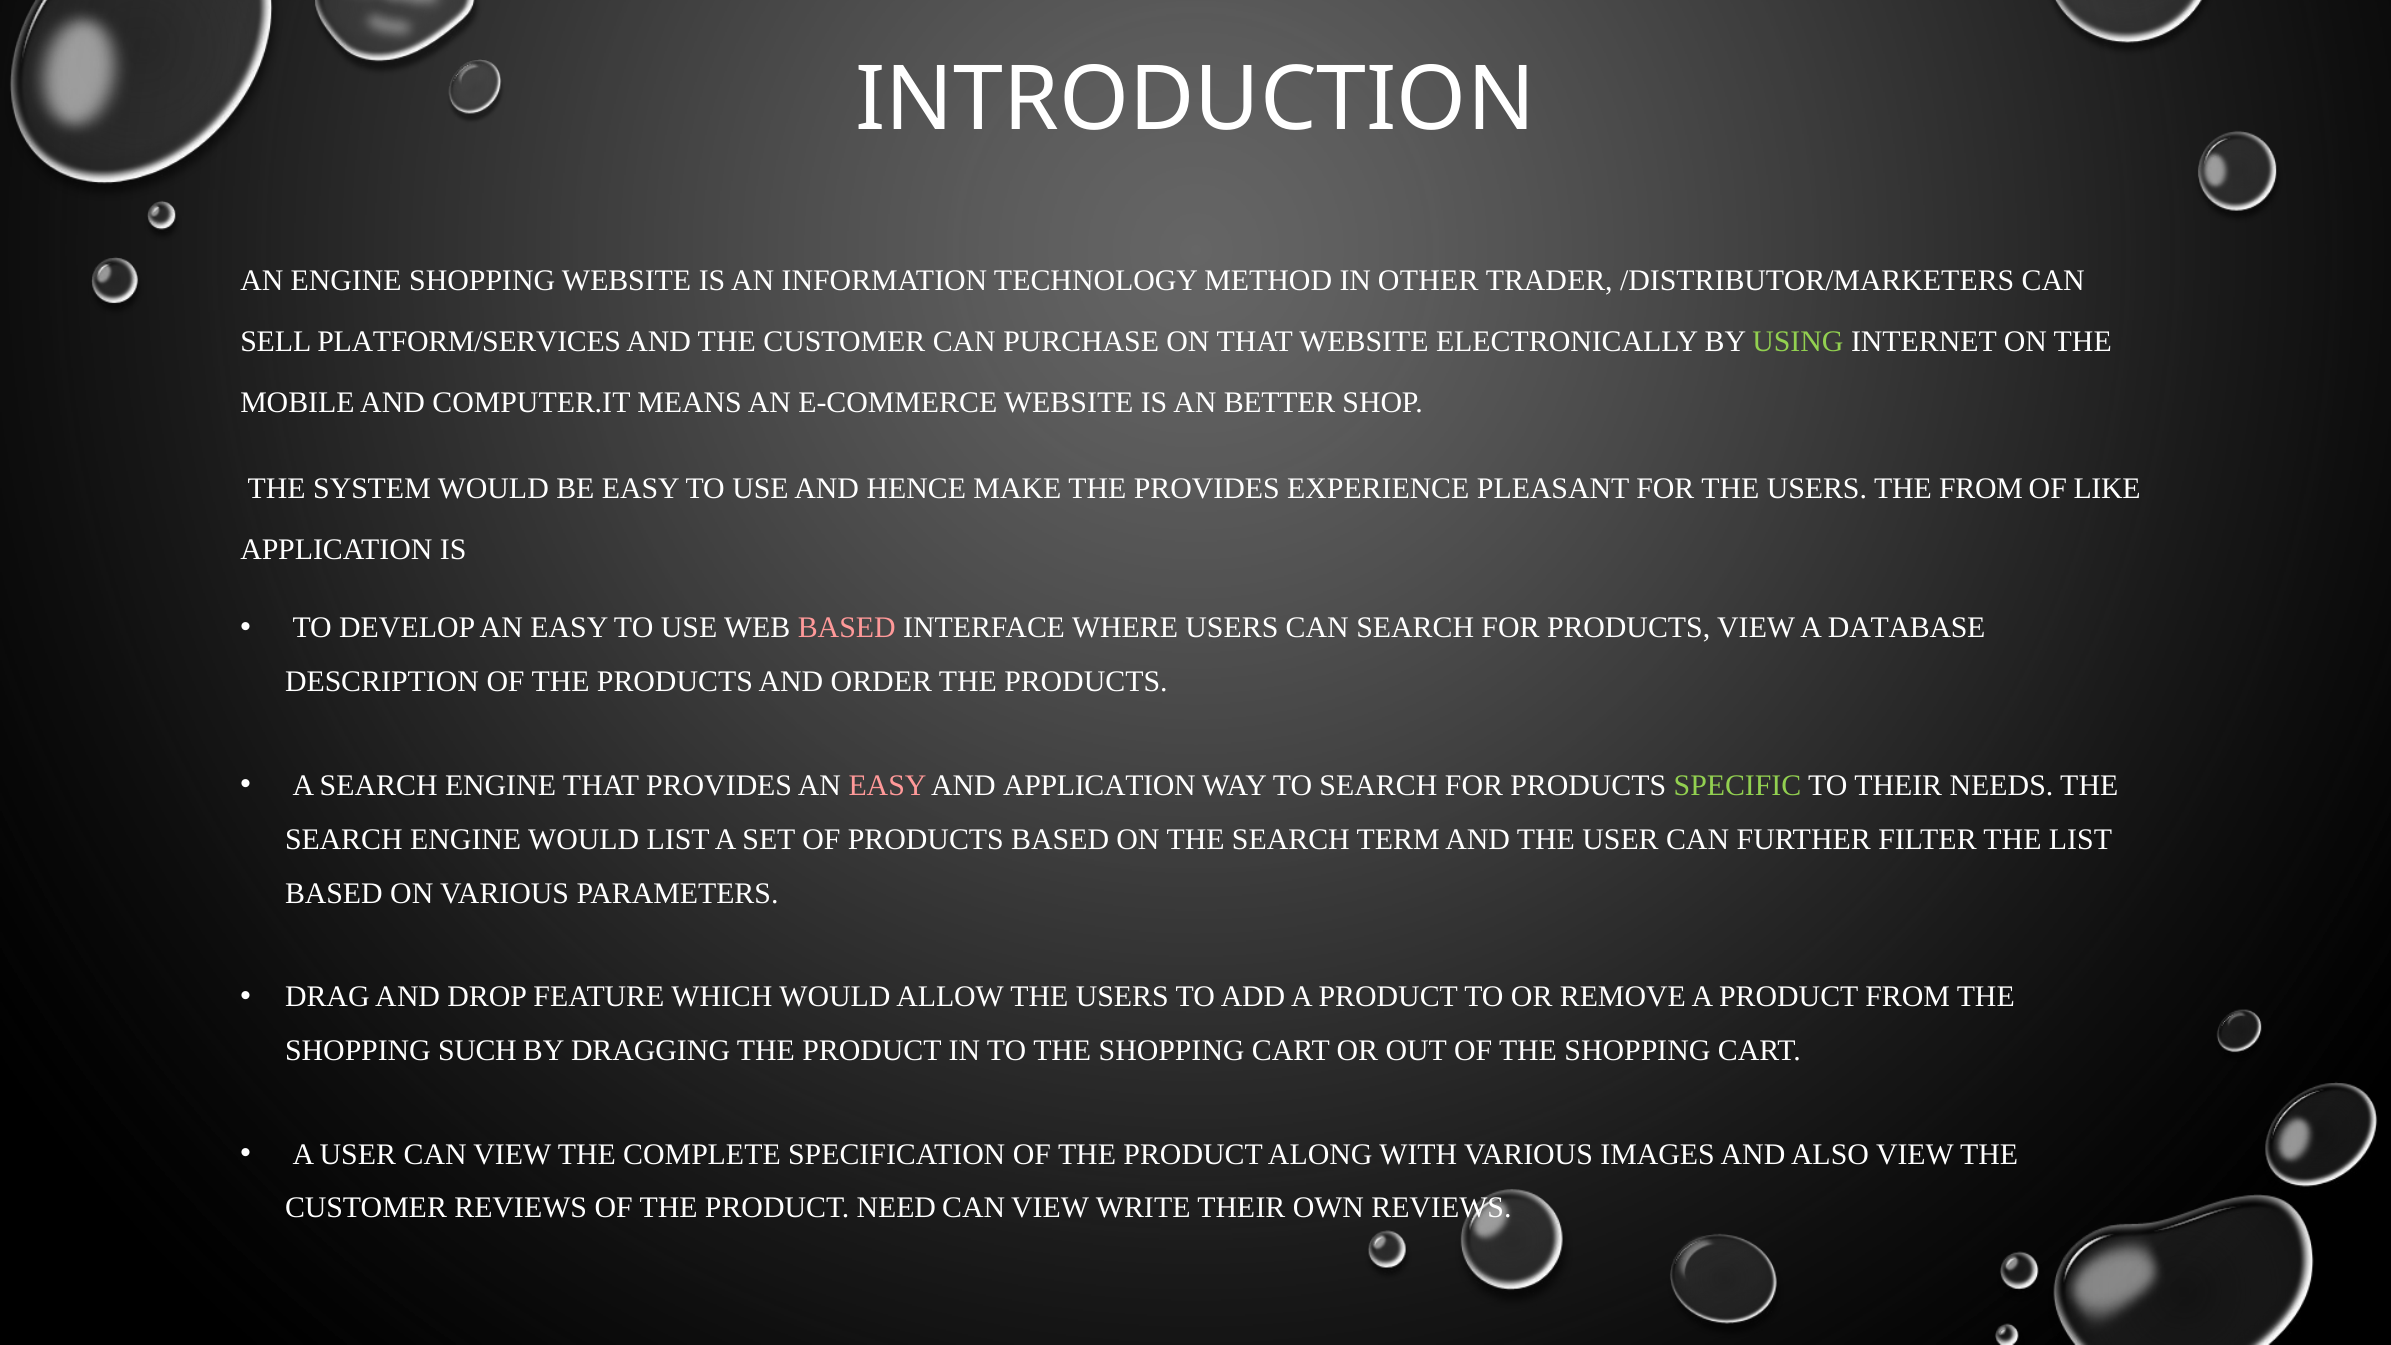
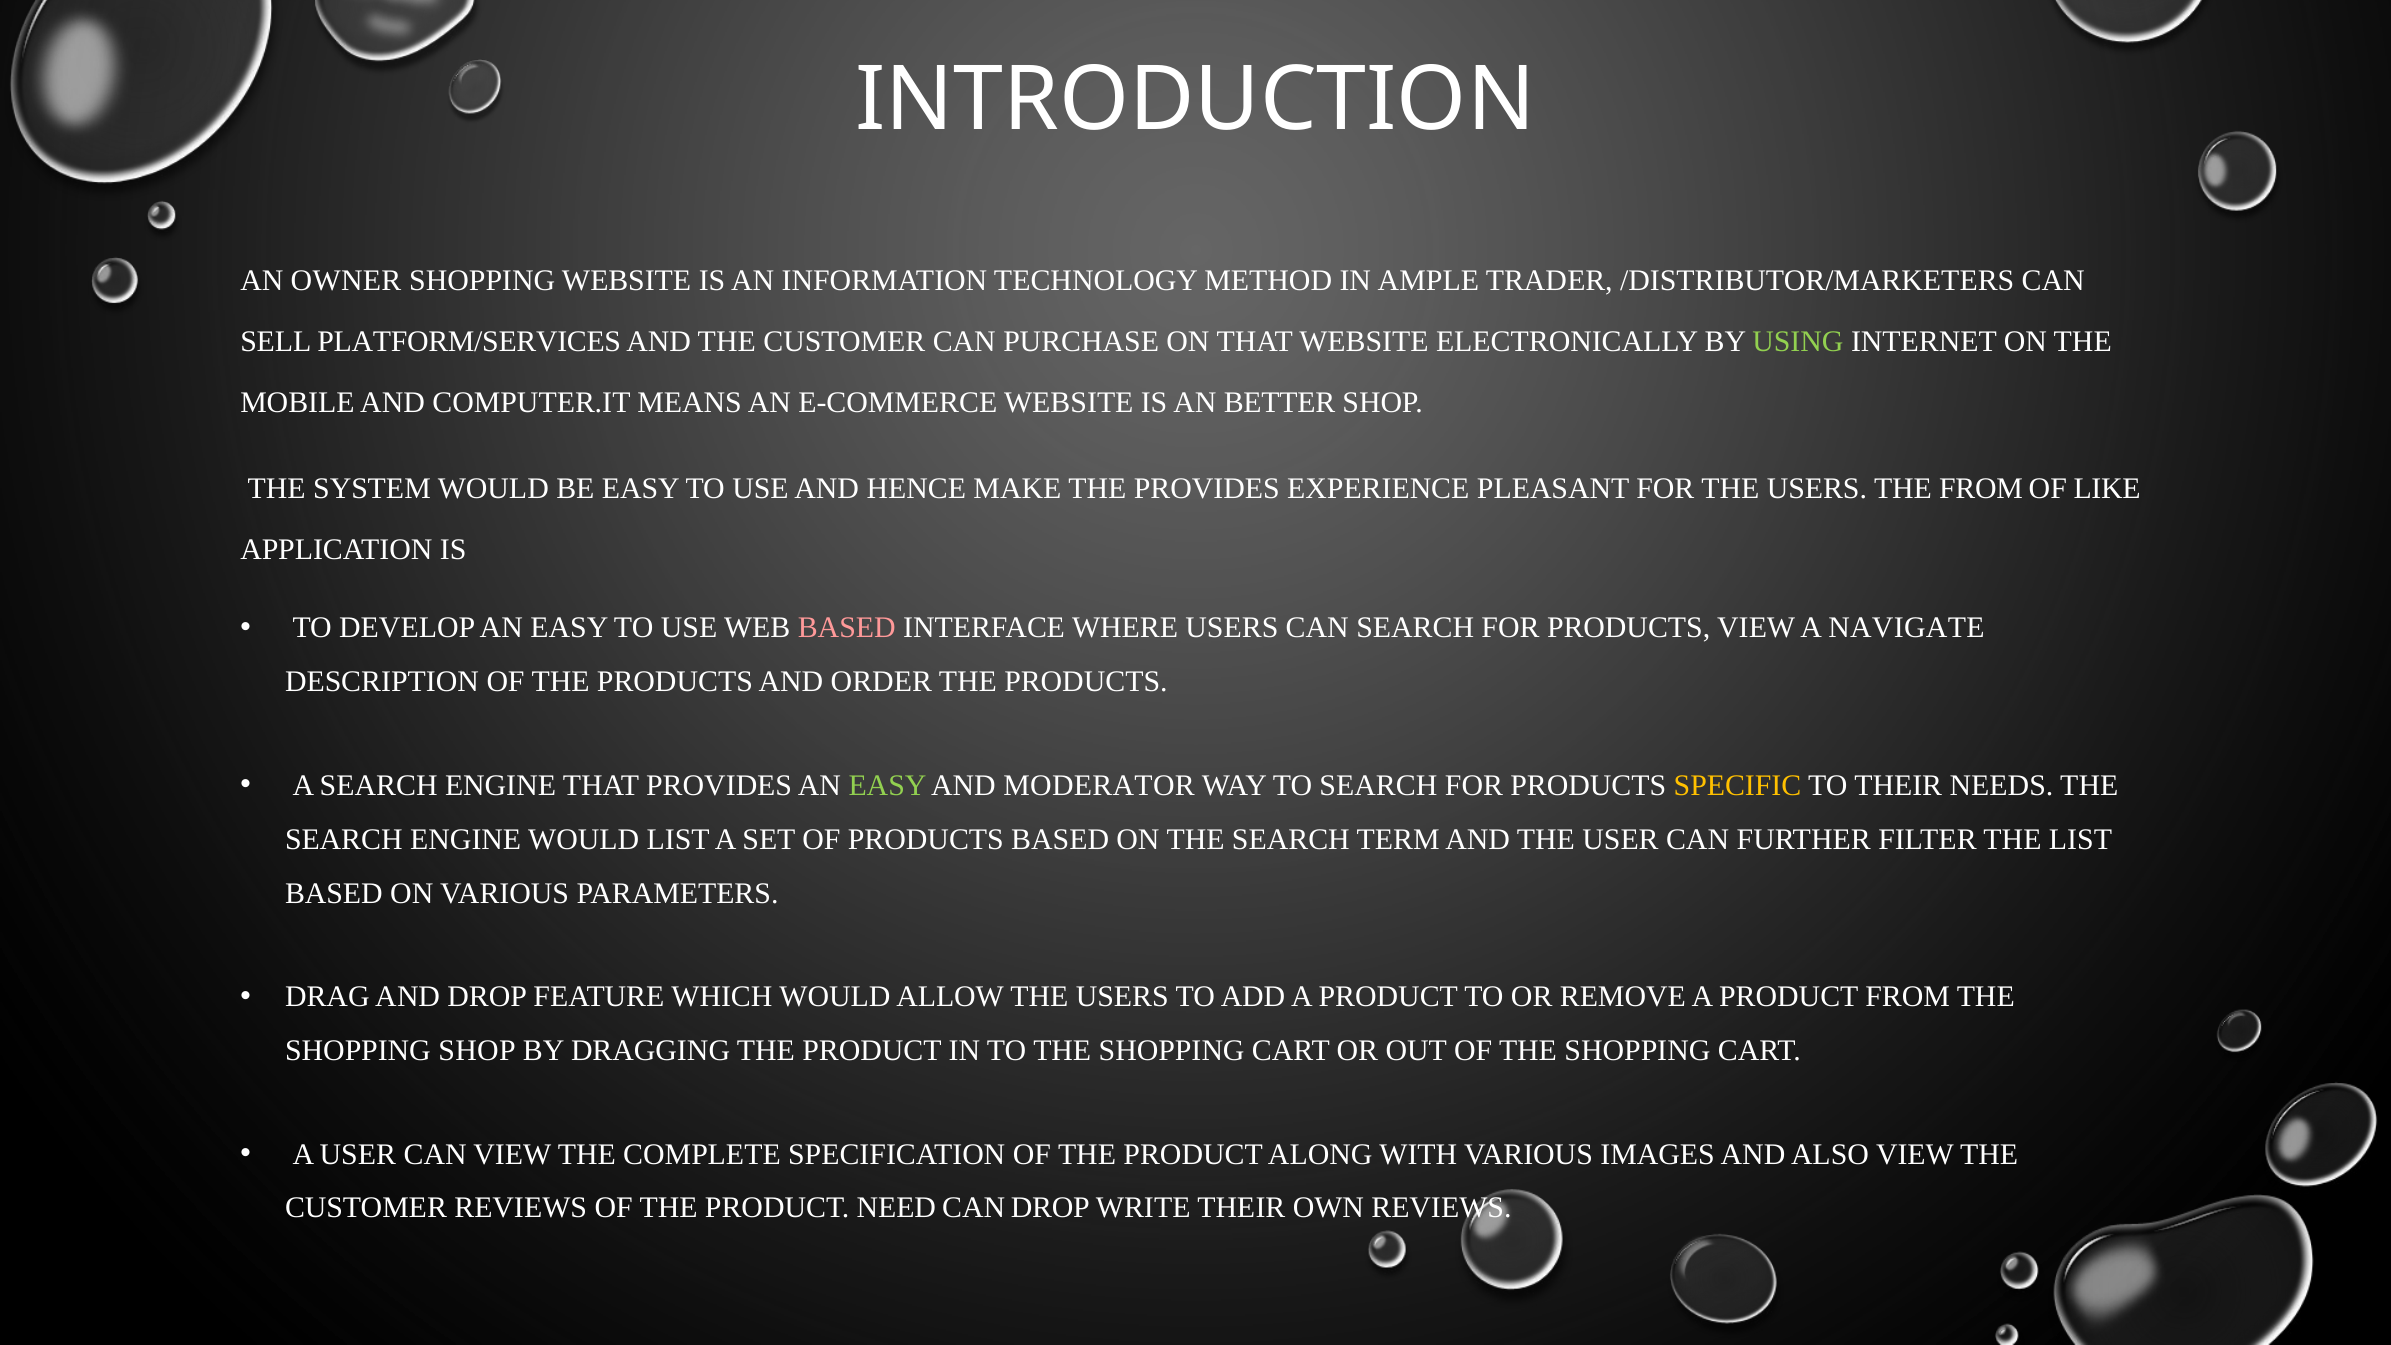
AN ENGINE: ENGINE -> OWNER (346, 281)
OTHER: OTHER -> AMPLE (1428, 281)
DATABASE: DATABASE -> NAVIGATE (1906, 628)
EASY colour: pink -> light green (888, 786)
AND APPLICATION: APPLICATION -> MODERATOR (1099, 786)
SPECIFIC colour: light green -> yellow (1737, 786)
SHOPPING SUCH: SUCH -> SHOP (477, 1051)
VIEW: VIEW -> DROP (1050, 1208)
